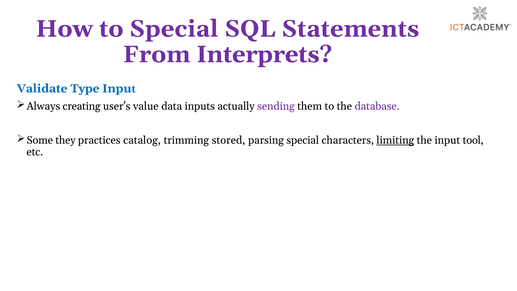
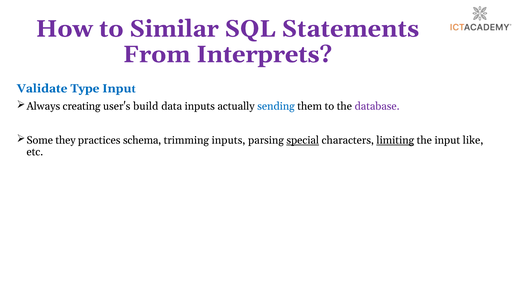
to Special: Special -> Similar (174, 29)
value: value -> build (146, 106)
sending colour: purple -> blue (276, 106)
catalog: catalog -> schema (142, 140)
trimming stored: stored -> inputs (229, 140)
special underline: none -> present (303, 140)
tool: tool -> like (473, 140)
